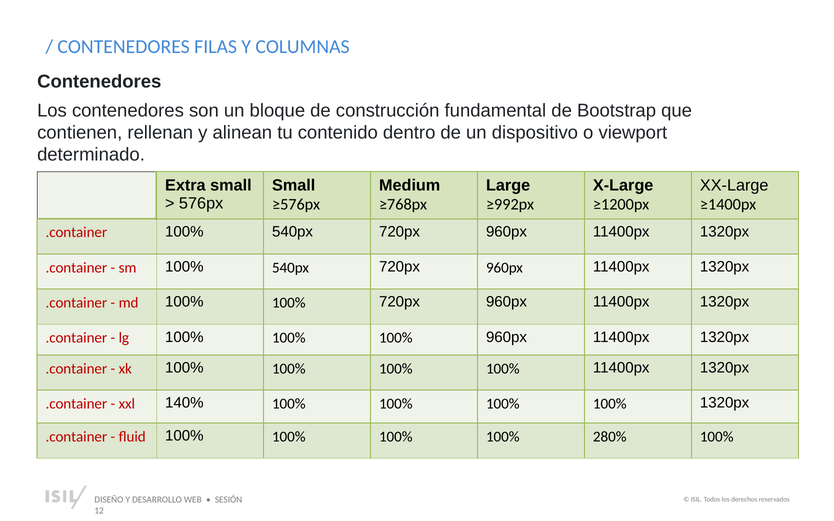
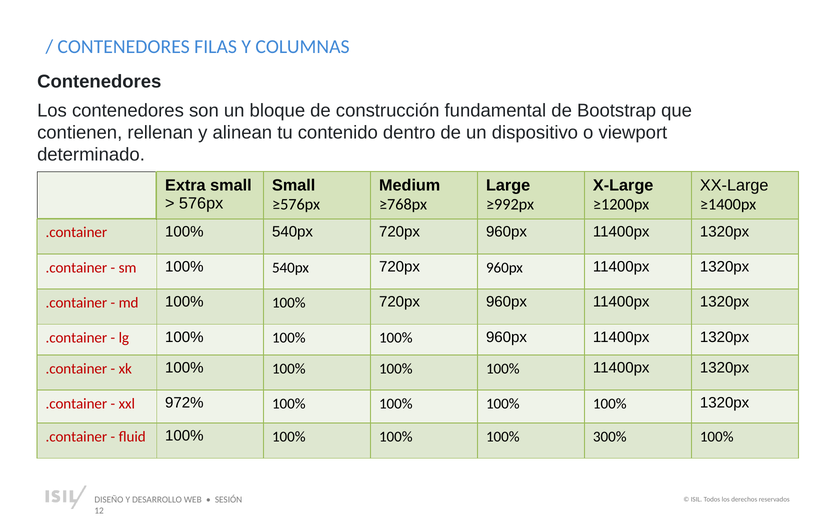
140%: 140% -> 972% (184, 403)
280%: 280% -> 300% (610, 437)
